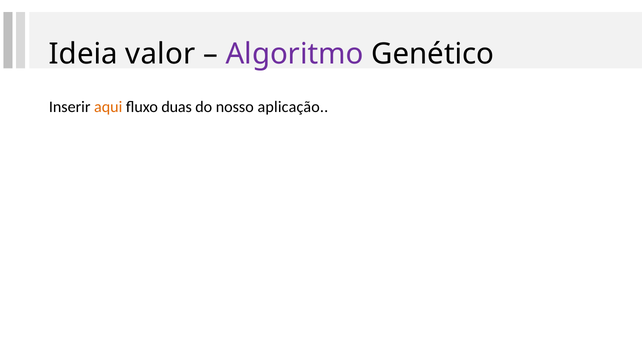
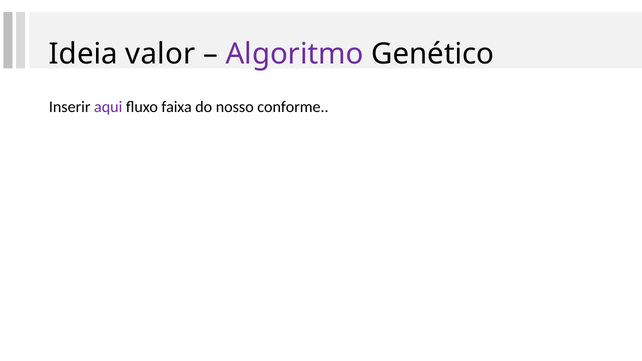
aqui colour: orange -> purple (108, 107)
duas: duas -> faixa (177, 107)
aplicação: aplicação -> conforme (293, 107)
